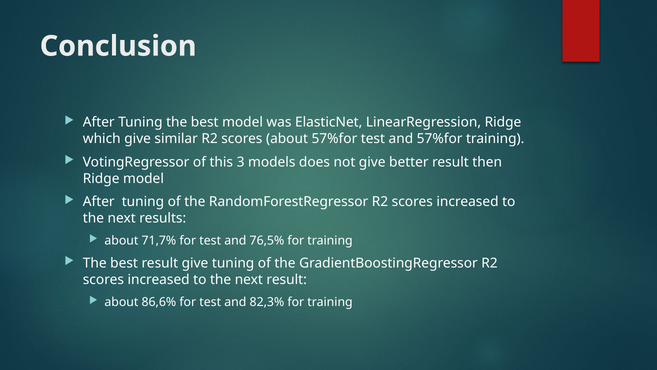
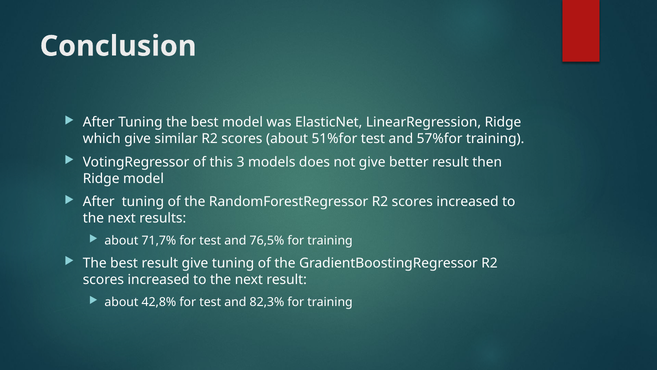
about 57%for: 57%for -> 51%for (334, 139)
86,6%: 86,6% -> 42,8% (159, 302)
